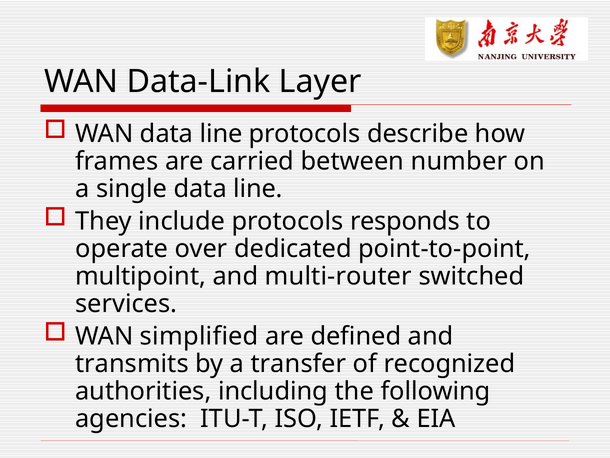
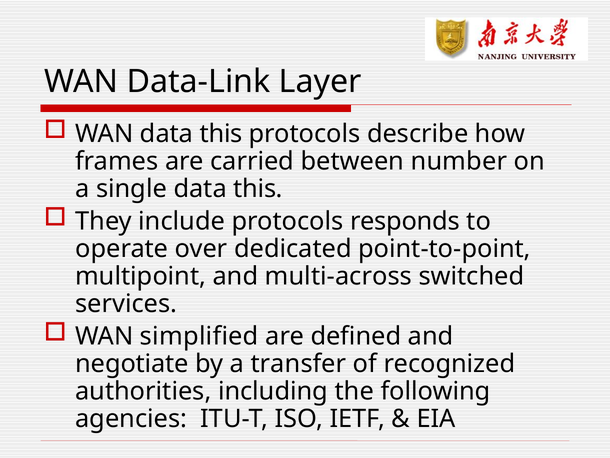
WAN data line: line -> this (221, 134)
single data line: line -> this (258, 188)
multi-router: multi-router -> multi-across (338, 276)
transmits: transmits -> negotiate (132, 363)
